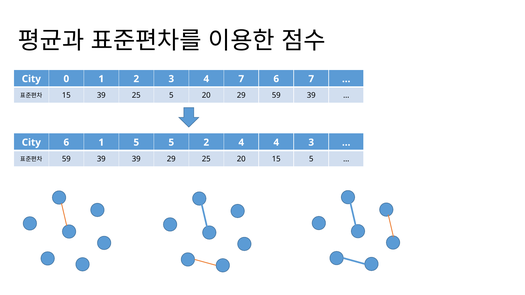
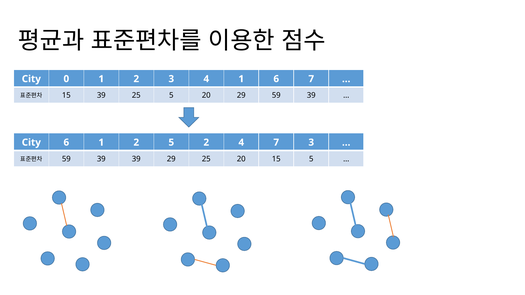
4 7: 7 -> 1 (241, 79)
6 1 5: 5 -> 2 (136, 143)
4 4: 4 -> 7 (276, 143)
